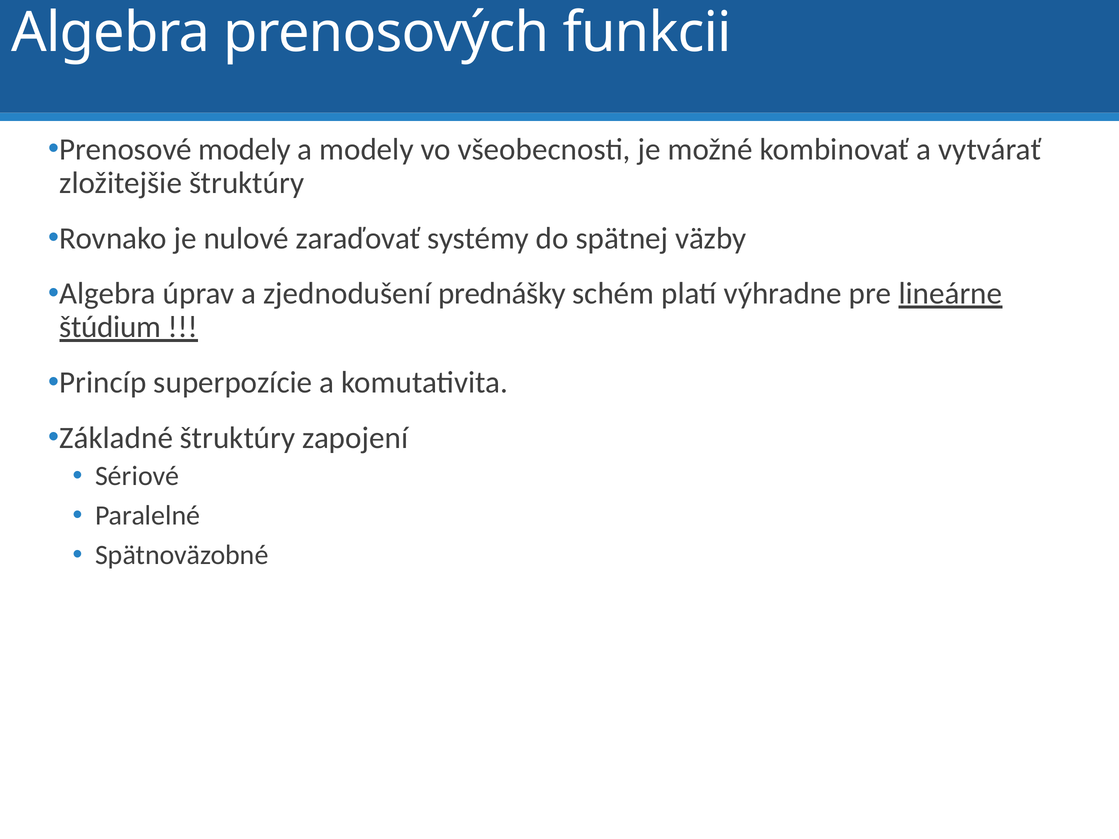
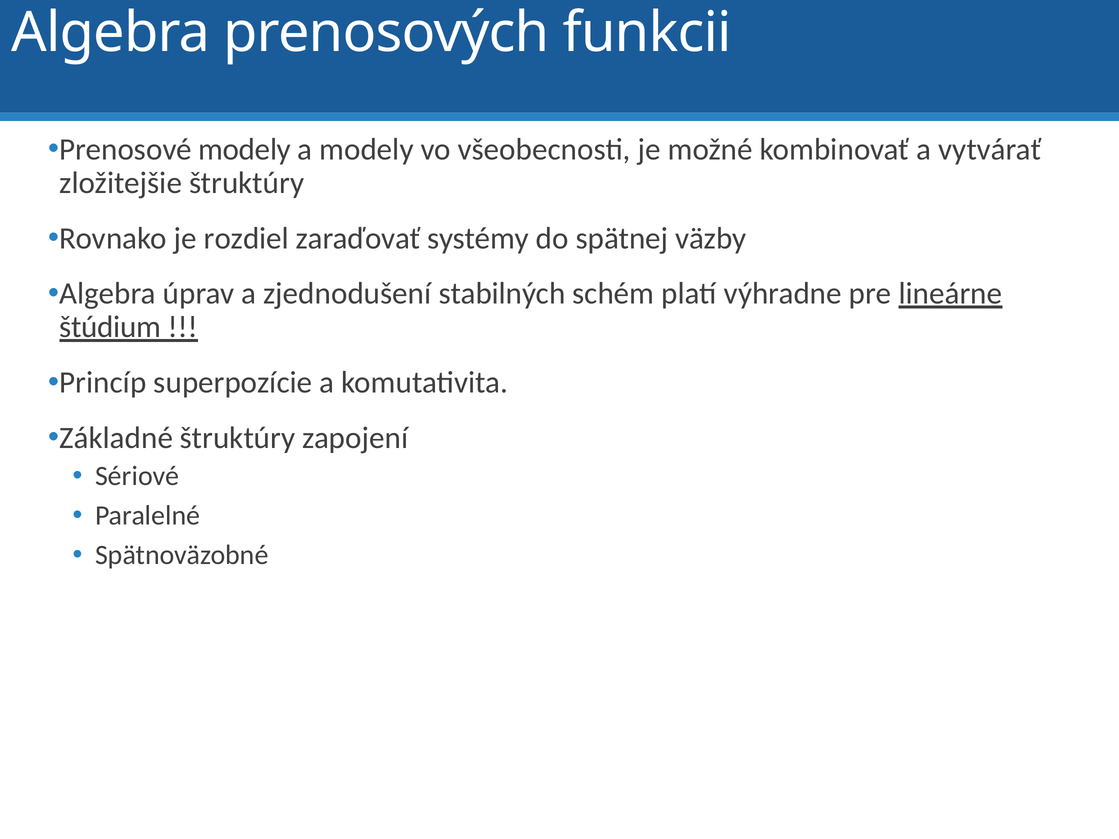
nulové: nulové -> rozdiel (246, 238)
prednášky: prednášky -> stabilných (502, 294)
